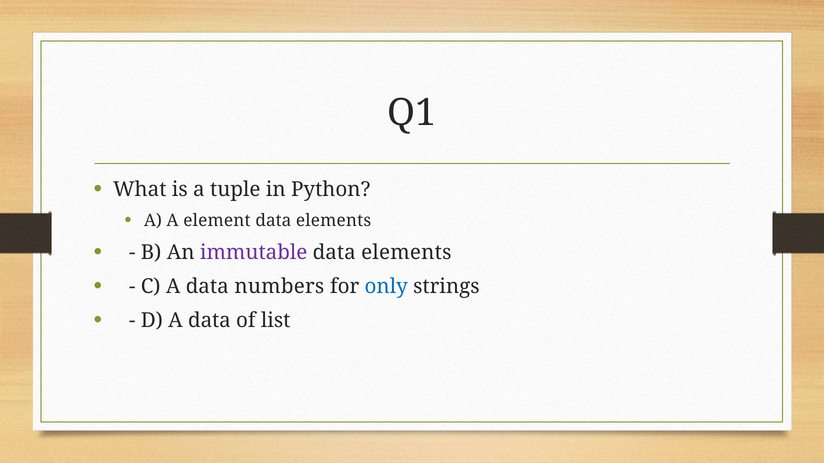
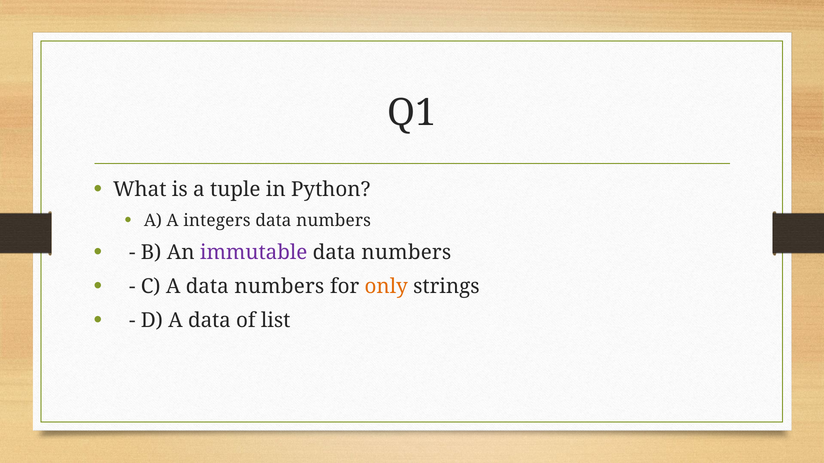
element: element -> integers (217, 221)
elements: elements -> numbers (334, 221)
elements: elements -> numbers (406, 253)
only colour: blue -> orange (386, 287)
